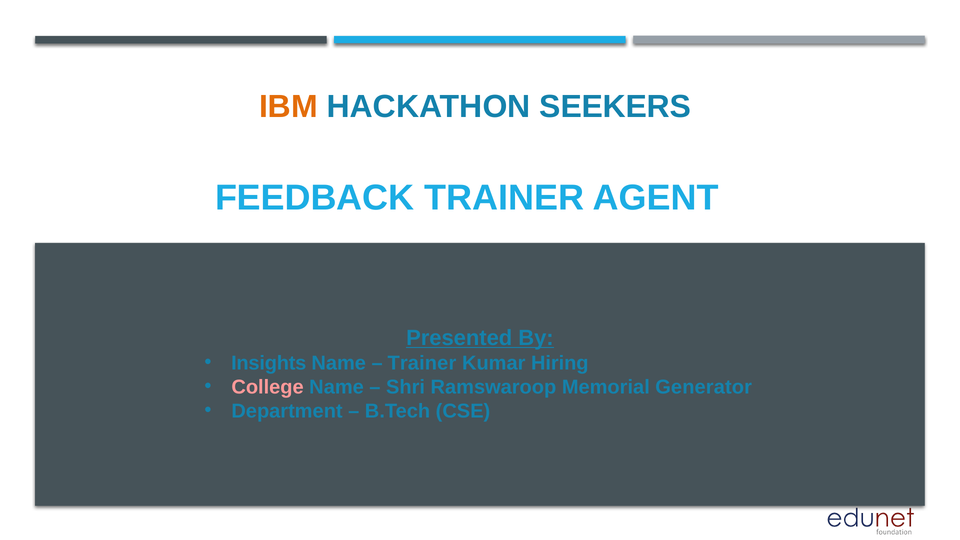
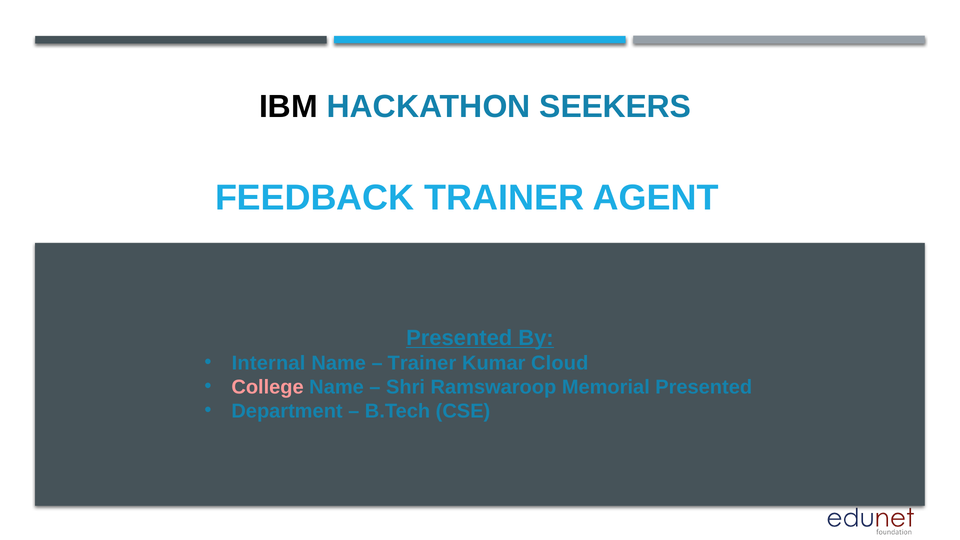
IBM colour: orange -> black (288, 106)
Insights: Insights -> Internal (269, 363)
Hiring: Hiring -> Cloud (560, 363)
Memorial Generator: Generator -> Presented (704, 387)
